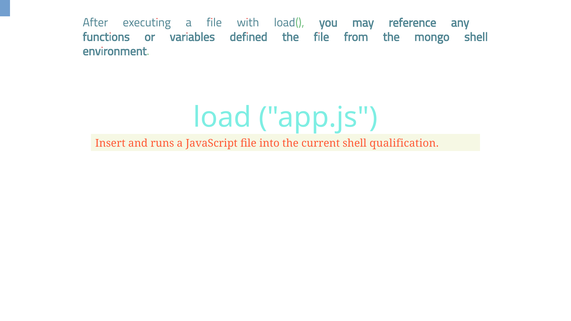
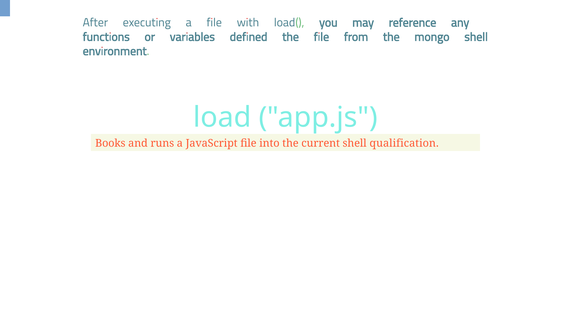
Insert: Insert -> Books (110, 143)
